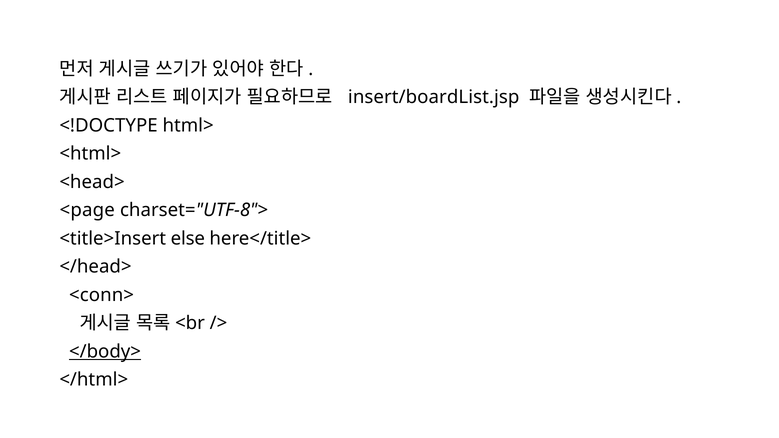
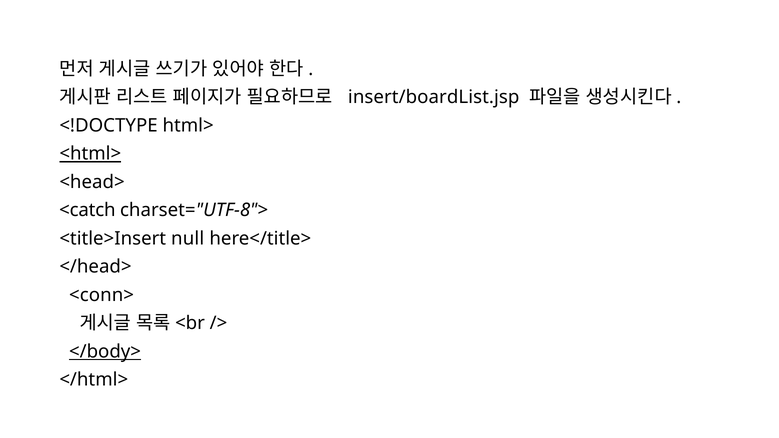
<html> underline: none -> present (90, 154)
<page: <page -> <catch (87, 210)
else: else -> null (188, 239)
